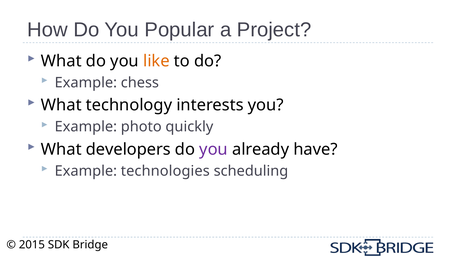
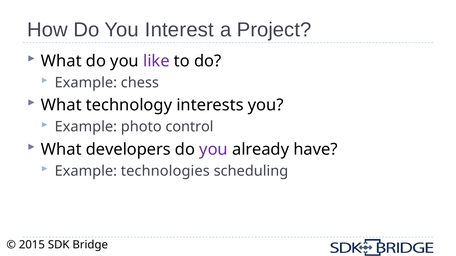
Popular: Popular -> Interest (179, 30)
like colour: orange -> purple (156, 61)
quickly: quickly -> control (189, 127)
